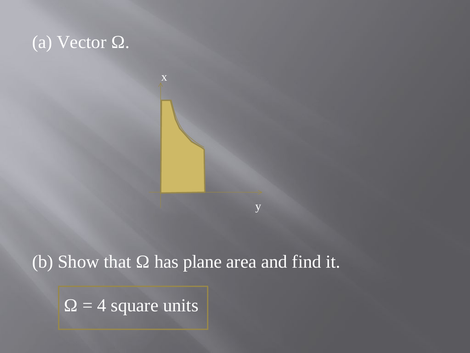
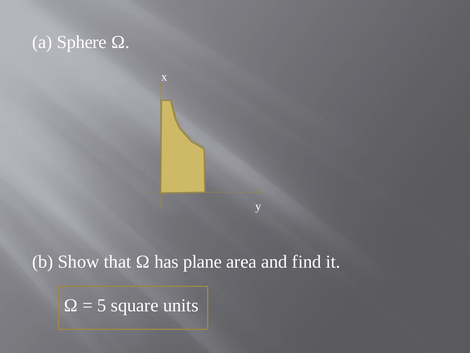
Vector: Vector -> Sphere (82, 42)
4: 4 -> 5 (102, 305)
